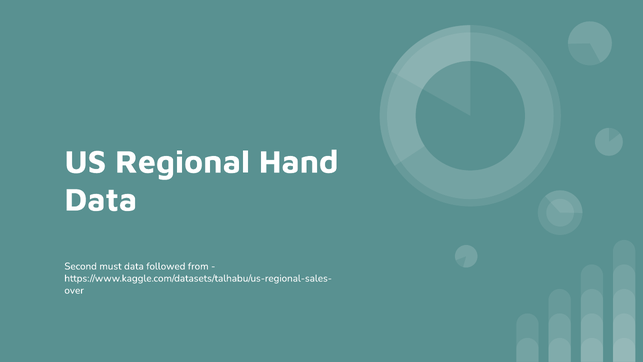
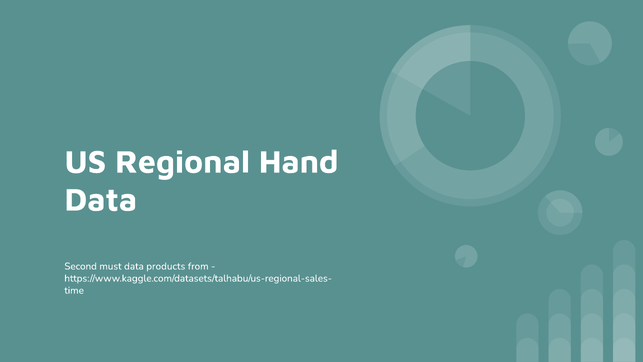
followed: followed -> products (166, 266)
over: over -> time (74, 290)
